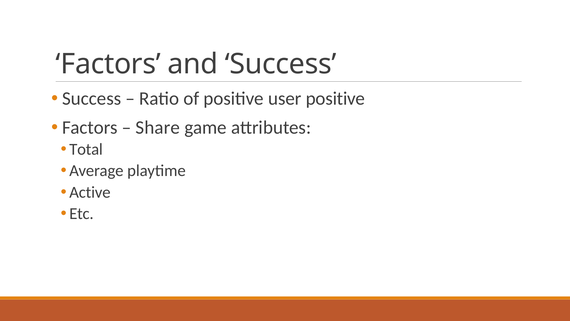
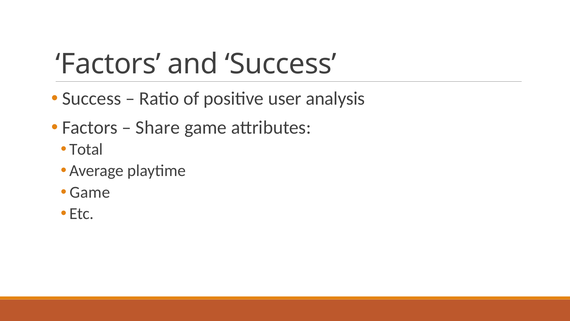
user positive: positive -> analysis (335, 99)
Active: Active -> Game (90, 192)
